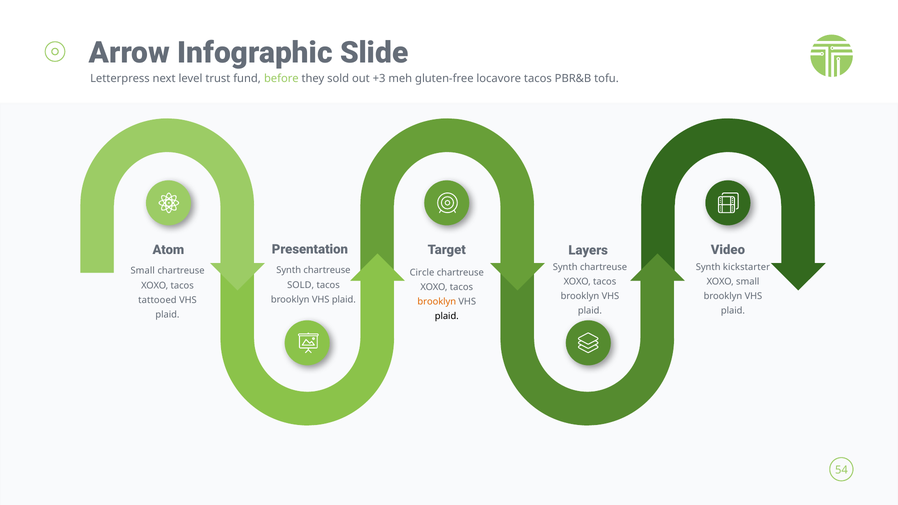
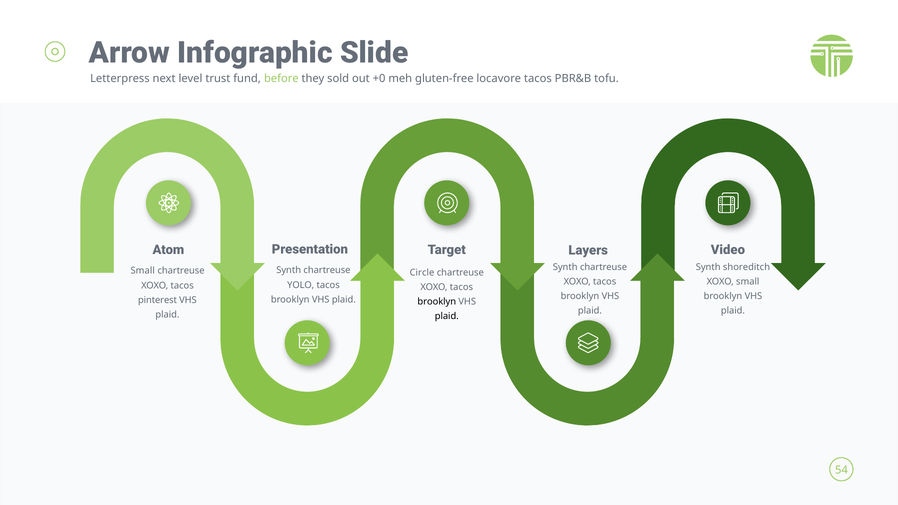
+3: +3 -> +0 (379, 79)
kickstarter: kickstarter -> shoreditch (747, 267)
SOLD: SOLD -> YOLO (301, 285)
tattooed: tattooed -> pinterest (158, 300)
brooklyn colour: orange -> black (437, 302)
